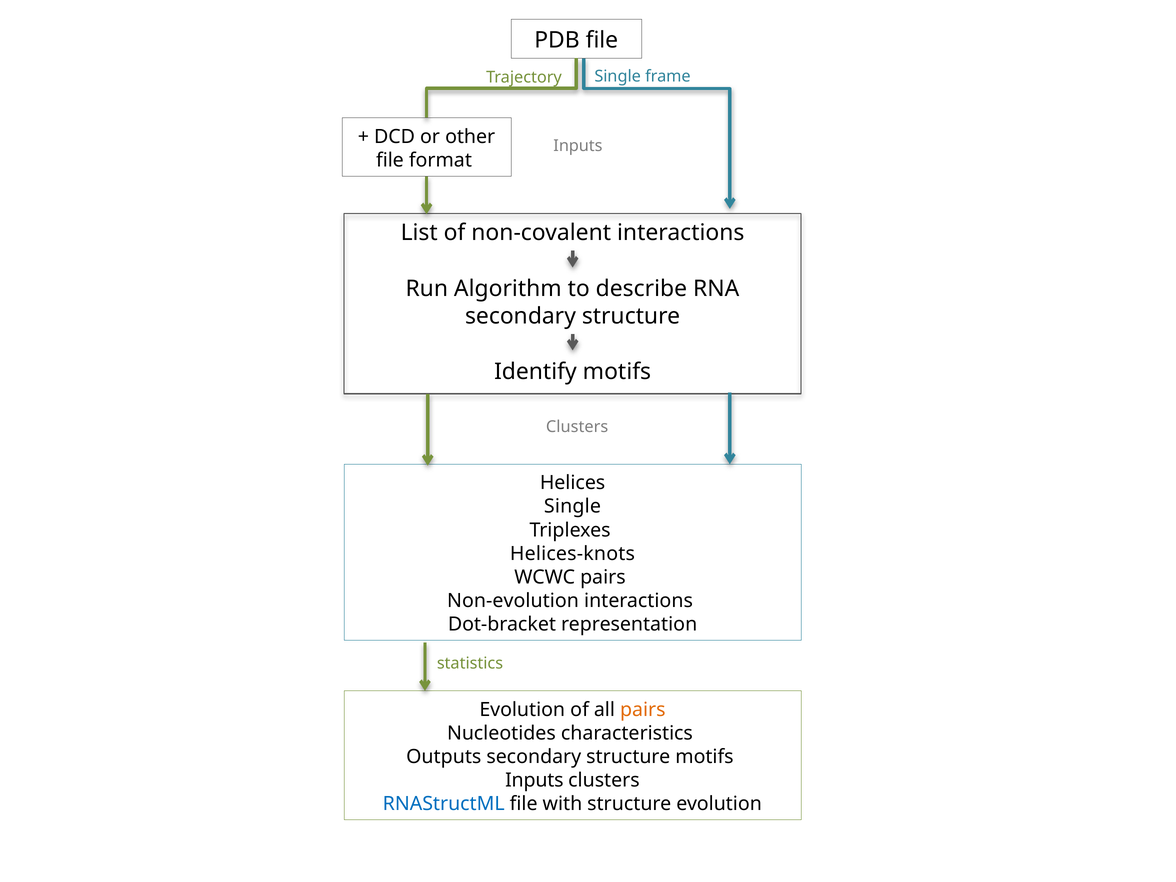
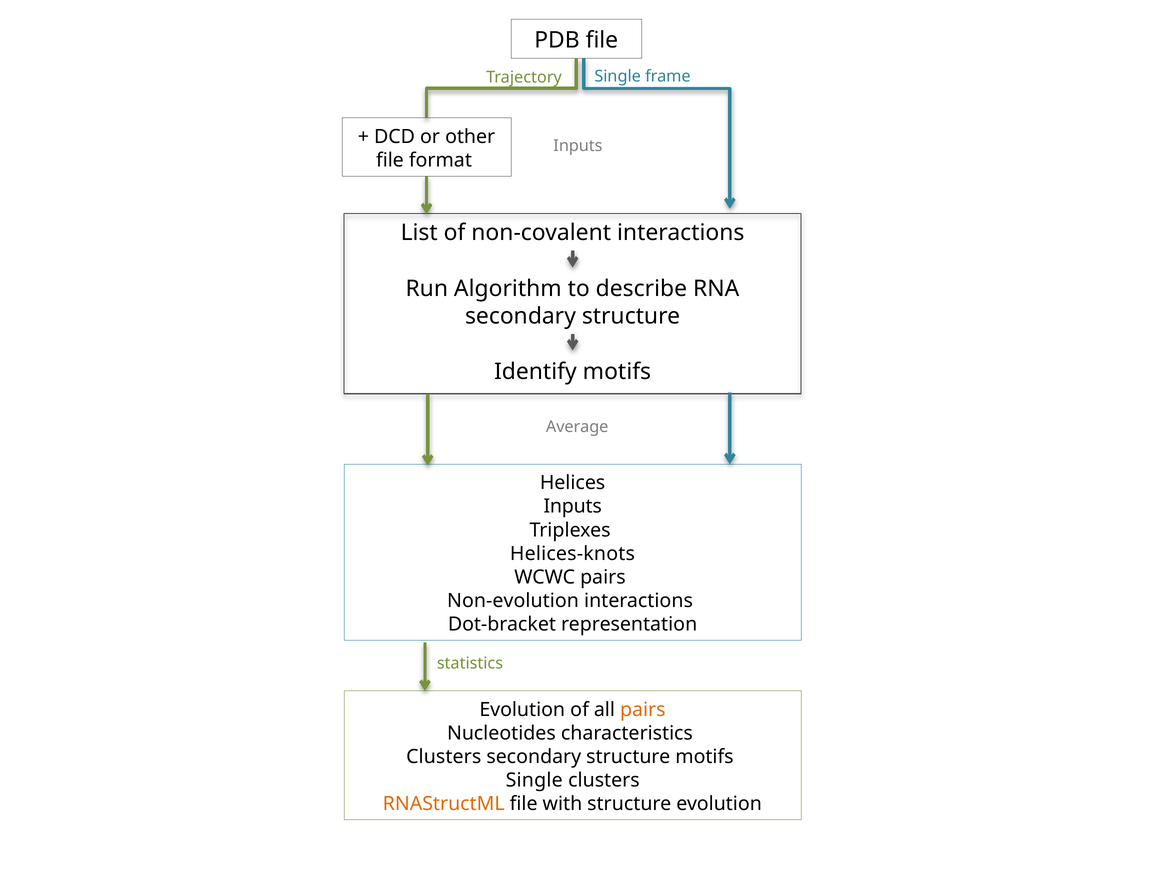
Clusters: Clusters -> Average (577, 427)
Single: Single -> Inputs (573, 507)
Outputs: Outputs -> Clusters (444, 757)
Inputs: Inputs -> Single (534, 780)
RNAStructML colour: blue -> orange (444, 804)
